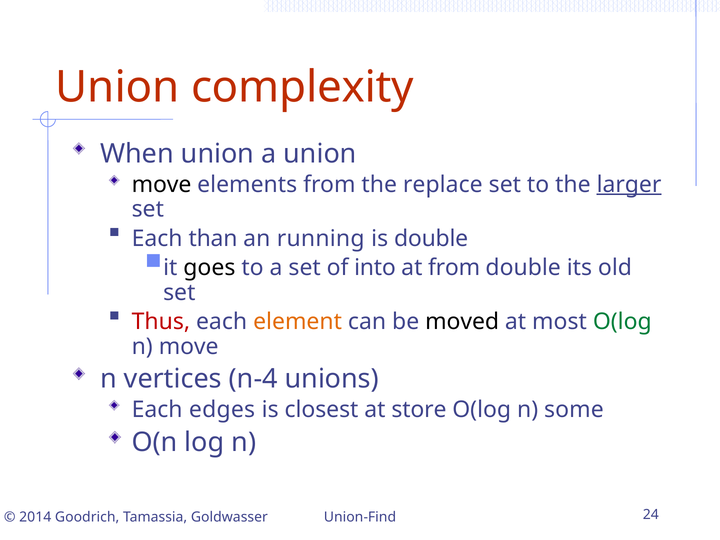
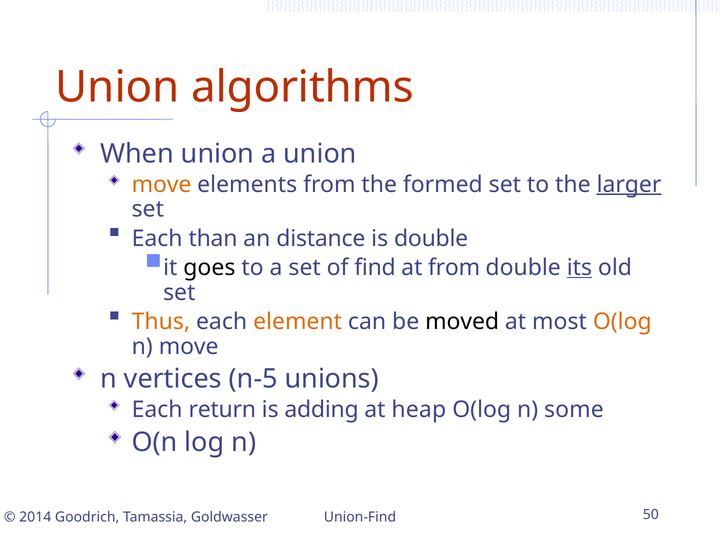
complexity: complexity -> algorithms (302, 87)
move colour: black -> orange (162, 185)
replace: replace -> formed (443, 185)
running: running -> distance (321, 238)
into: into -> find (375, 268)
its underline: none -> present (579, 268)
Thus colour: red -> orange (161, 322)
O(log colour: green -> orange (622, 322)
n-4: n-4 -> n-5 (253, 379)
edges: edges -> return (222, 410)
closest: closest -> adding (322, 410)
store: store -> heap (419, 410)
24: 24 -> 50 (651, 515)
